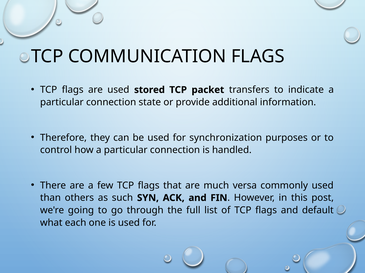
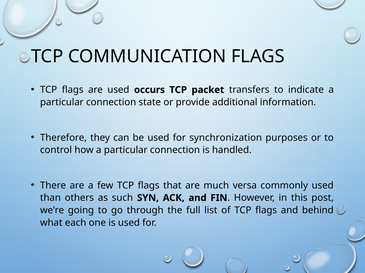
stored: stored -> occurs (149, 90)
default: default -> behind (318, 211)
